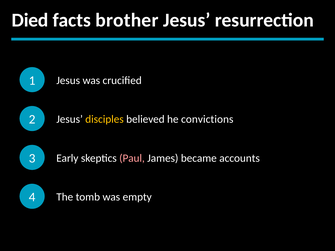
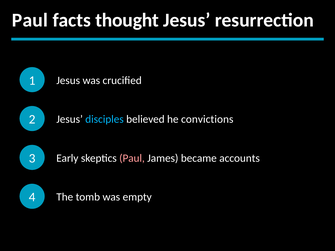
Died: Died -> Paul (30, 20)
brother: brother -> thought (127, 20)
disciples colour: yellow -> light blue (105, 119)
